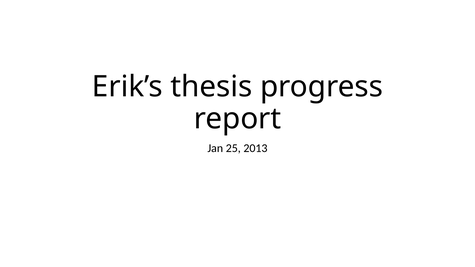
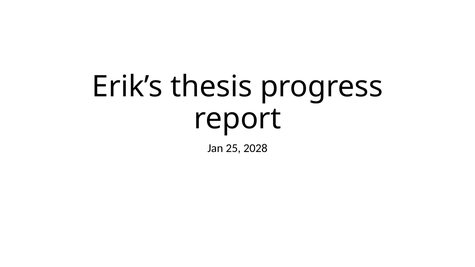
2013: 2013 -> 2028 (255, 148)
